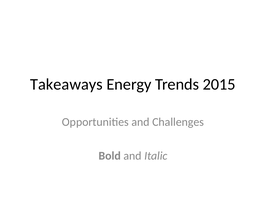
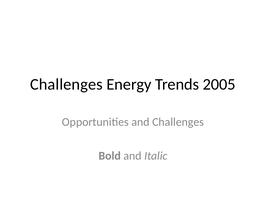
Takeaways: Takeaways -> Challenges (66, 84)
2015: 2015 -> 2005 (219, 84)
